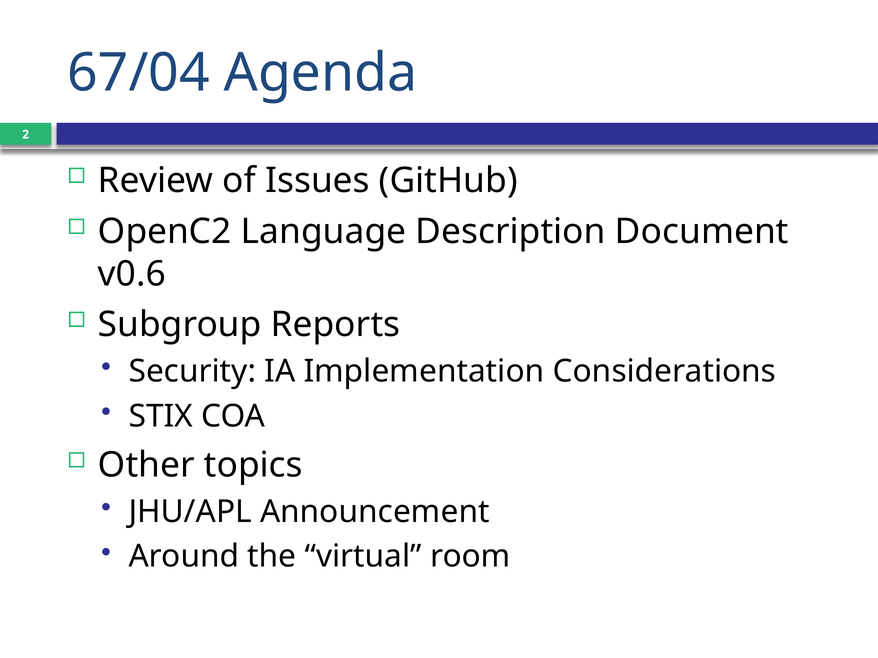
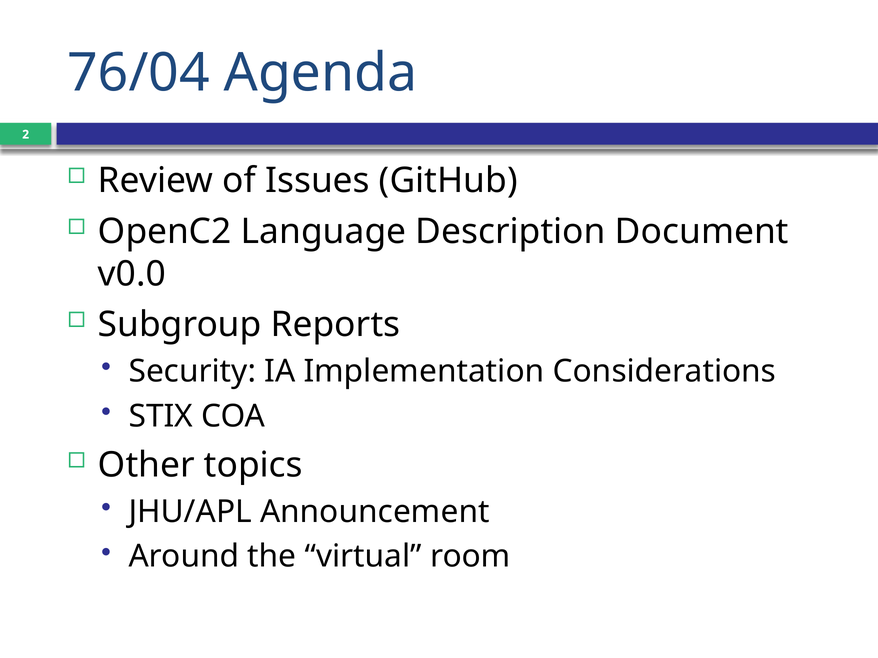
67/04: 67/04 -> 76/04 (138, 73)
v0.6: v0.6 -> v0.0 (132, 274)
